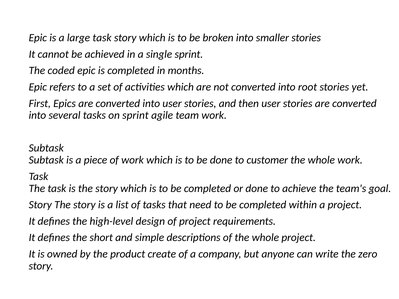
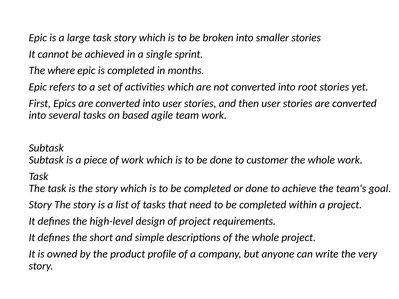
coded: coded -> where (61, 71)
on sprint: sprint -> based (136, 115)
create: create -> profile (162, 254)
zero: zero -> very (368, 254)
